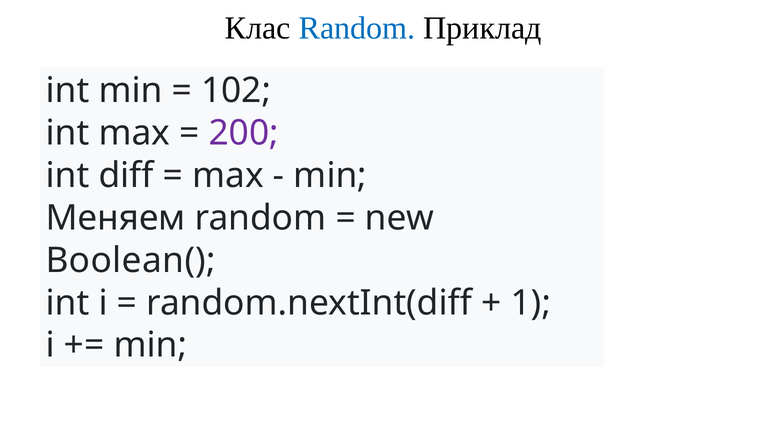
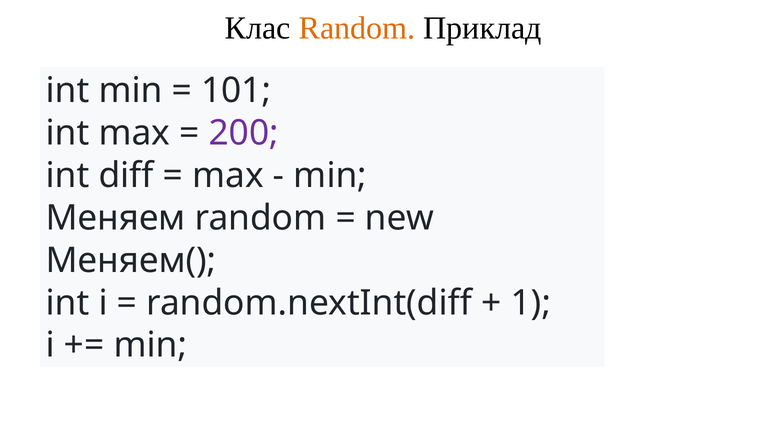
Random colour: blue -> orange (357, 28)
102: 102 -> 101 (236, 91)
Boolean(: Boolean( -> Меняем( (131, 260)
